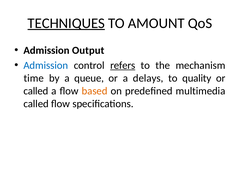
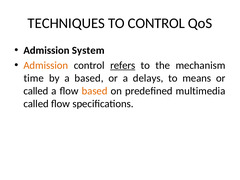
TECHNIQUES underline: present -> none (66, 23)
TO AMOUNT: AMOUNT -> CONTROL (156, 23)
Output: Output -> System (88, 50)
Admission colour: blue -> orange (46, 65)
a queue: queue -> based (89, 78)
quality: quality -> means (197, 78)
